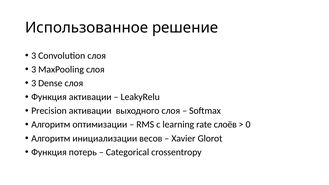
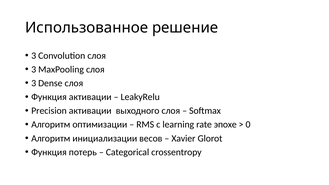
слоёв: слоёв -> эпохе (225, 125)
